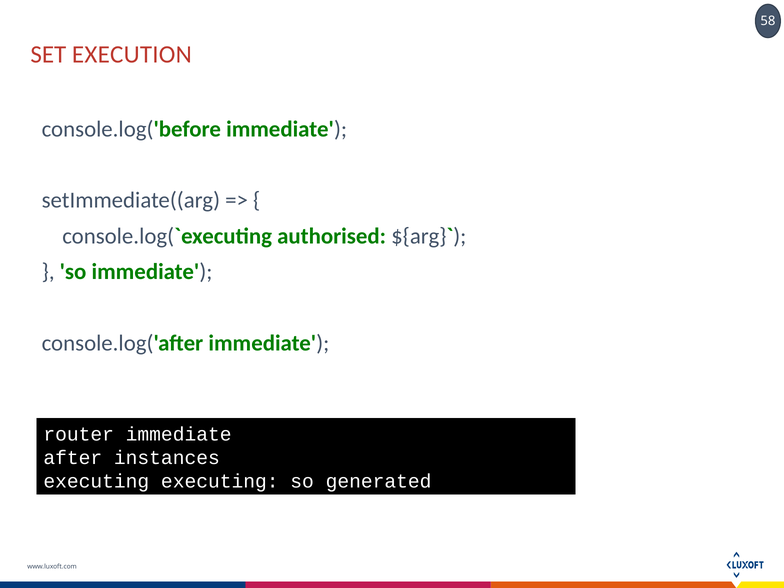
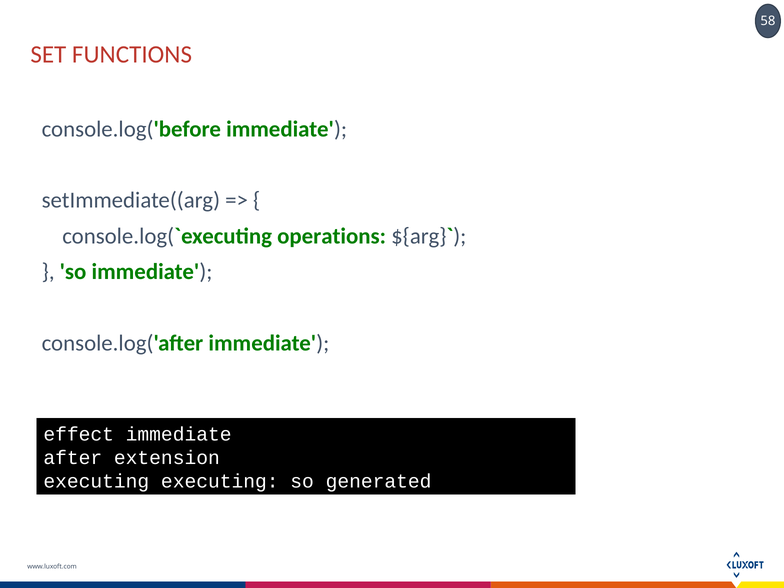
EXECUTION: EXECUTION -> FUNCTIONS (132, 55)
authorised: authorised -> operations (332, 236)
router: router -> effect (79, 434)
instances: instances -> extension (167, 458)
